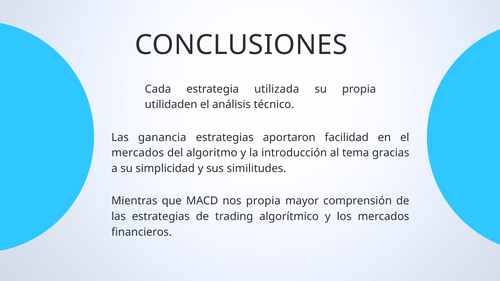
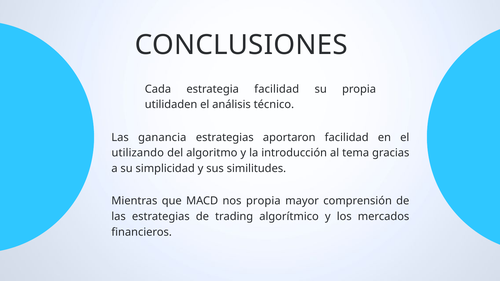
estrategia utilizada: utilizada -> facilidad (277, 89)
mercados: mercados -> utilizando (138, 153)
